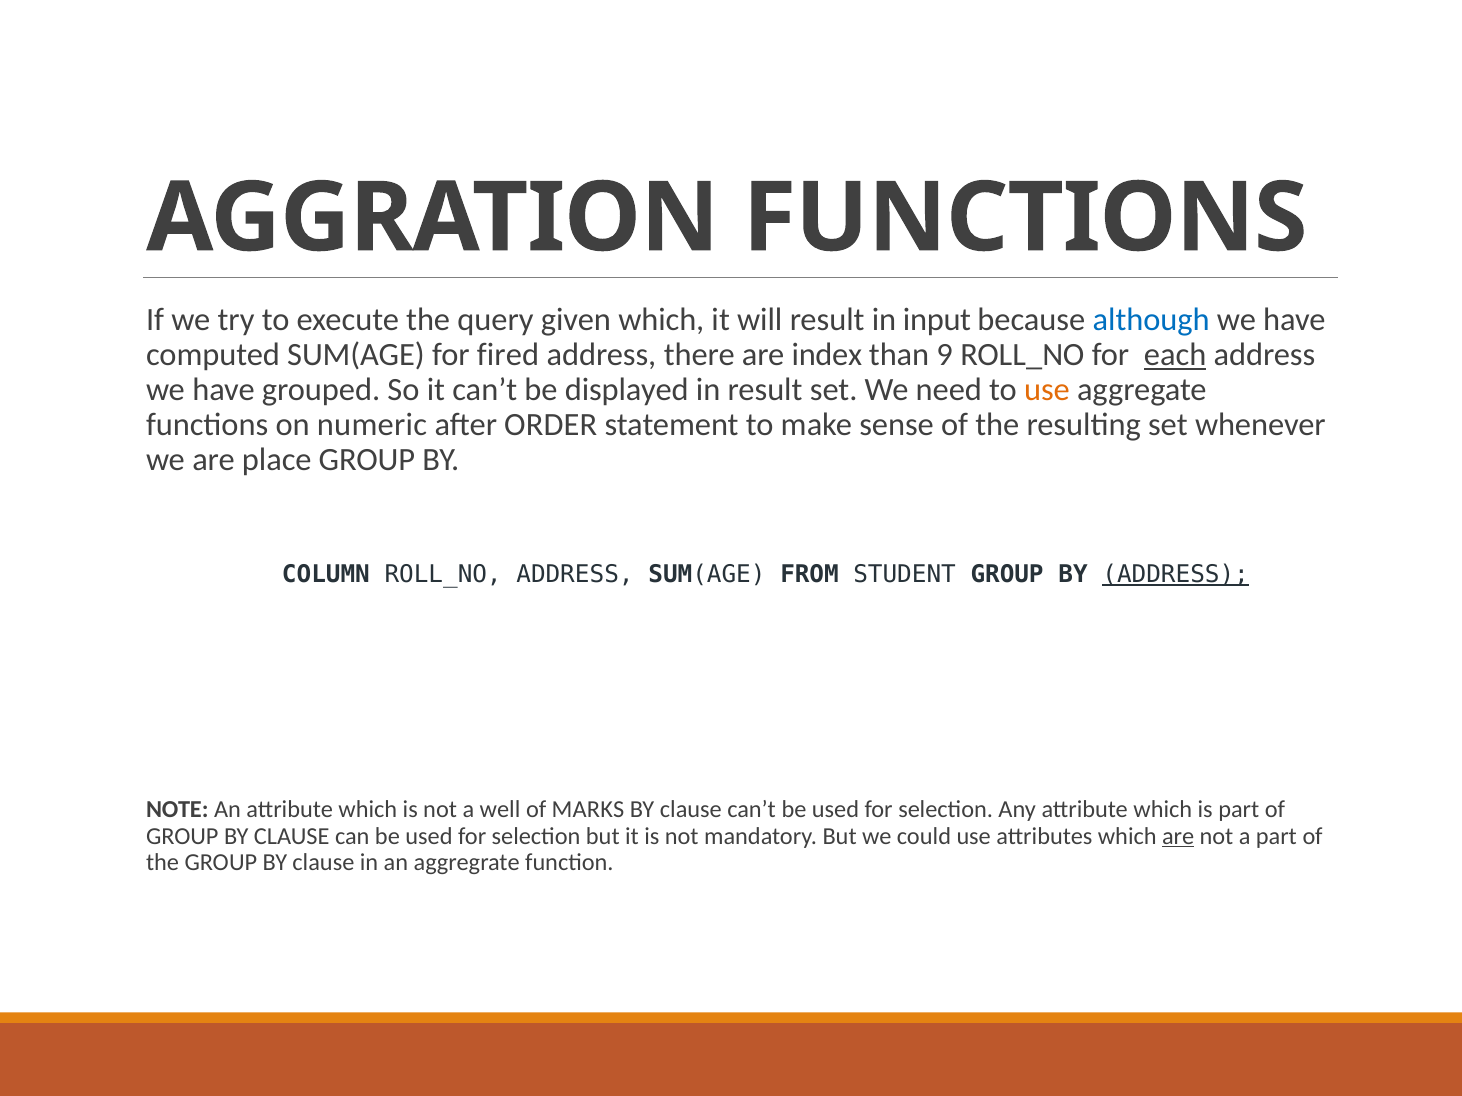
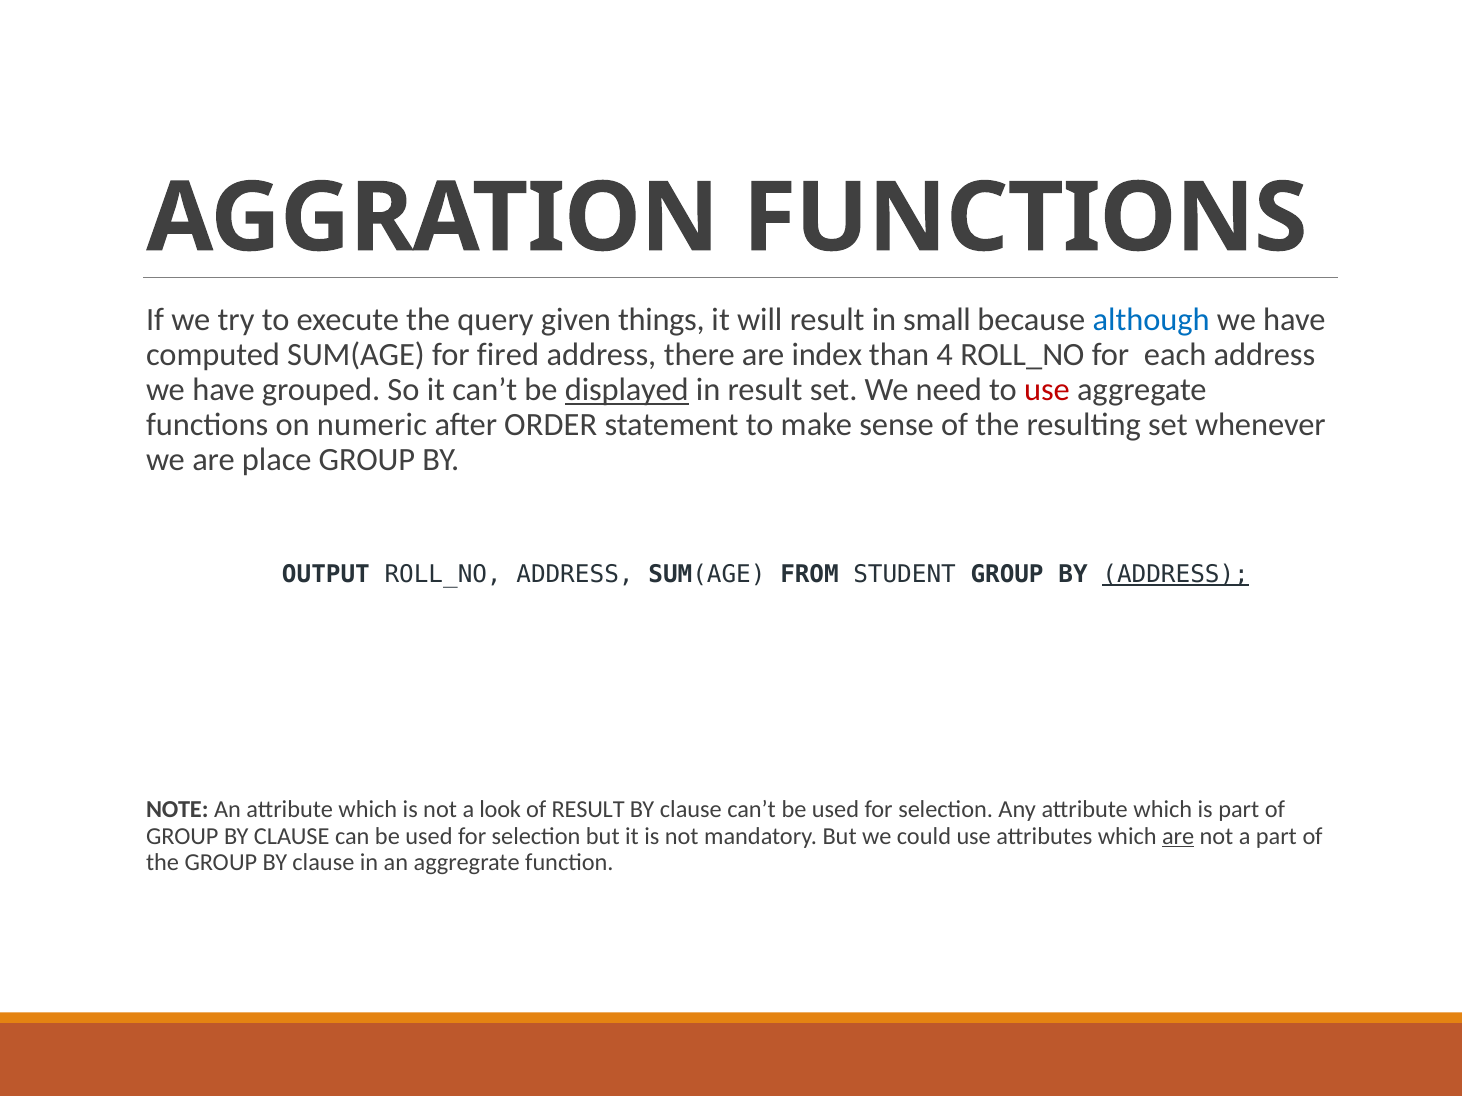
given which: which -> things (661, 320)
input: input -> small (937, 320)
9: 9 -> 4 (945, 355)
each underline: present -> none (1175, 355)
displayed underline: none -> present (627, 390)
use colour: orange -> red (1047, 390)
COLUMN: COLUMN -> OUTPUT (326, 575)
well: well -> look (500, 810)
of MARKS: MARKS -> RESULT (588, 810)
